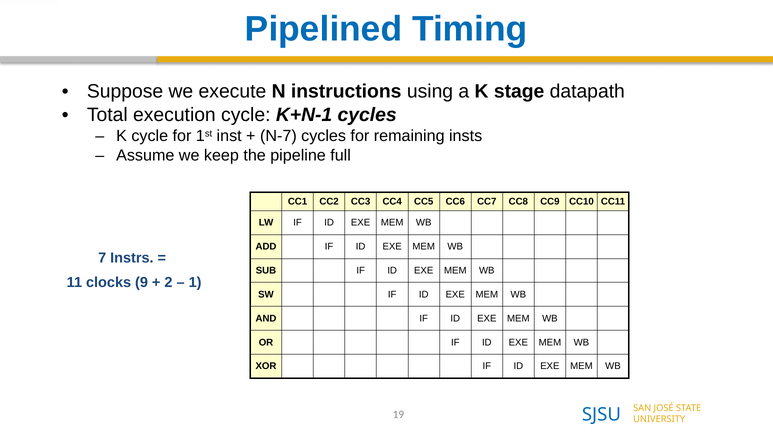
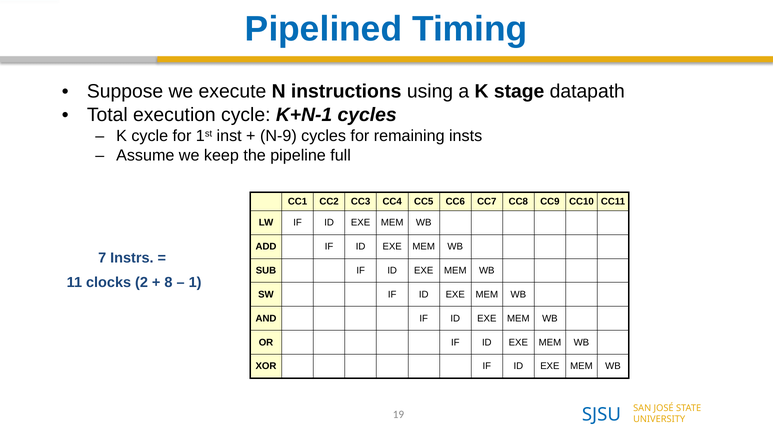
N-7: N-7 -> N-9 (278, 136)
9: 9 -> 2 (142, 282)
2: 2 -> 8 (169, 282)
